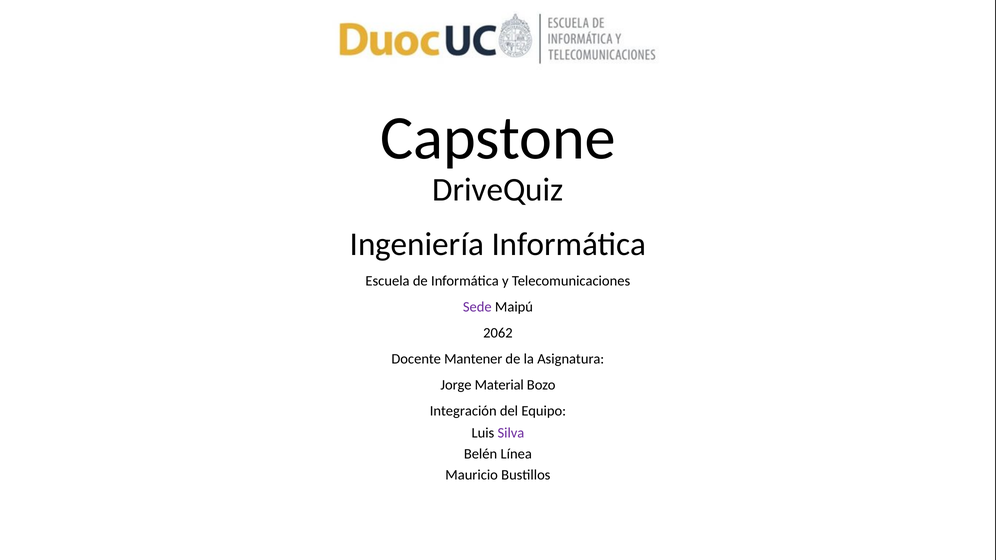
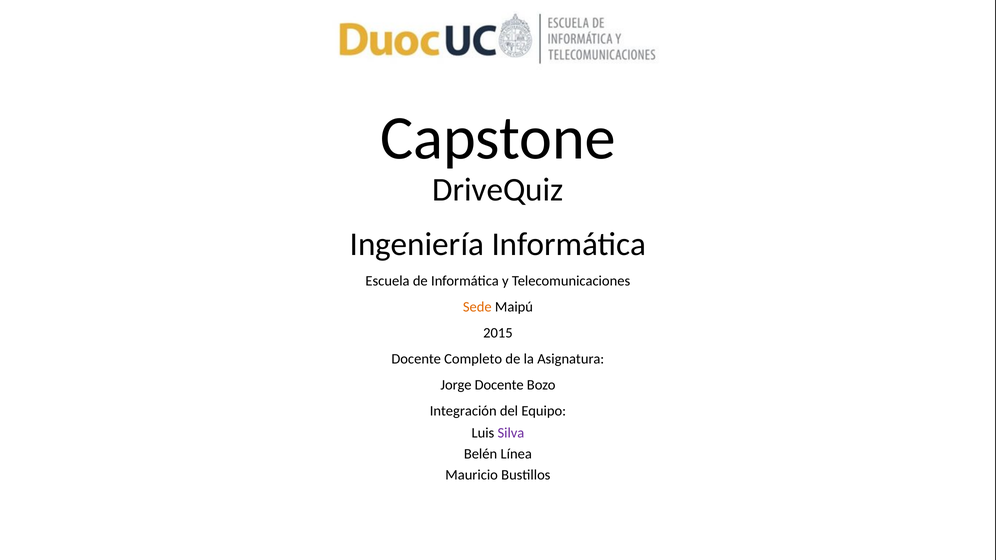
Sede colour: purple -> orange (477, 307)
2062: 2062 -> 2015 (498, 333)
Mantener: Mantener -> Completo (473, 359)
Jorge Material: Material -> Docente (499, 385)
